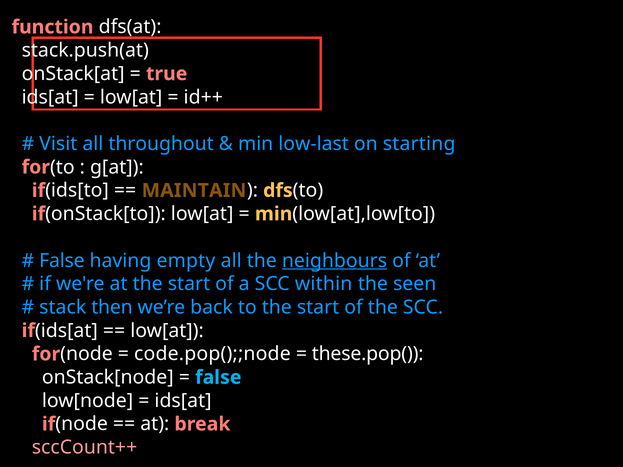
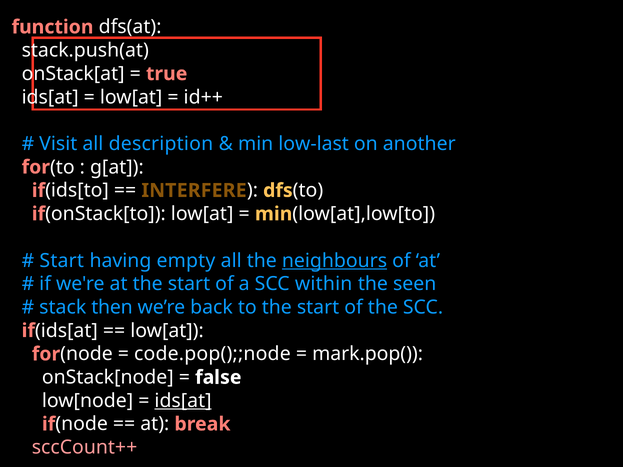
throughout: throughout -> description (161, 144)
starting: starting -> another (419, 144)
MAINTAIN: MAINTAIN -> INTERFERE (194, 191)
False: False -> Start (62, 261)
these.pop(: these.pop( -> mark.pop( (368, 354)
false colour: light blue -> white (218, 378)
ids[at underline: none -> present (183, 401)
